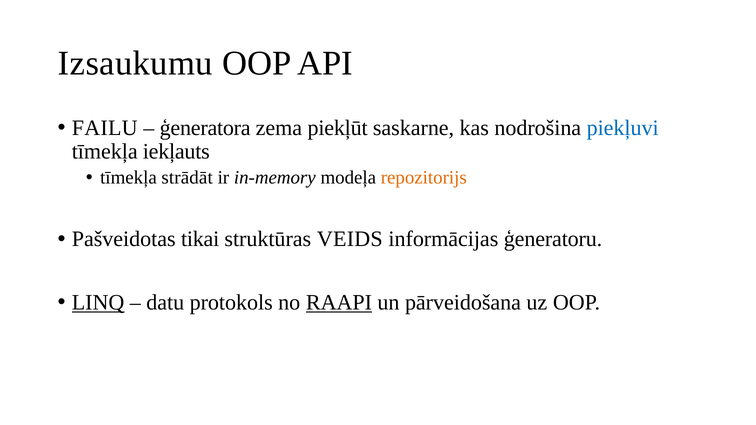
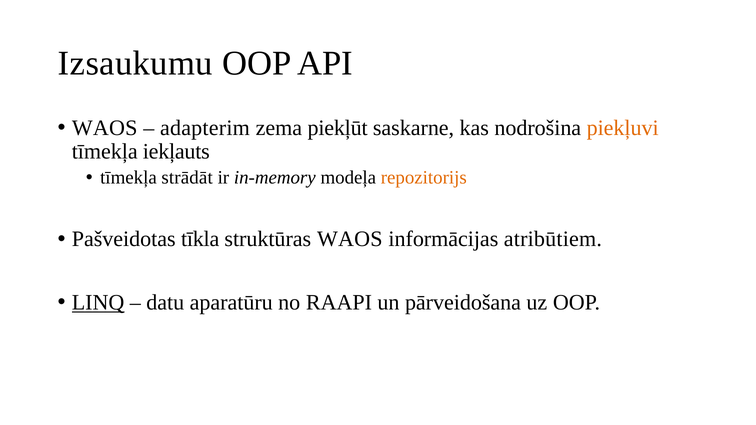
FAILU: FAILU -> WAOS (105, 128)
ģeneratora: ģeneratora -> adapterim (205, 128)
piekļuvi colour: blue -> orange (623, 128)
tikai: tikai -> tīkla (200, 239)
struktūras VEIDS: VEIDS -> WAOS (350, 239)
ģeneratoru: ģeneratoru -> atribūtiem (553, 239)
protokols: protokols -> aparatūru (231, 303)
RAAPI underline: present -> none (339, 303)
